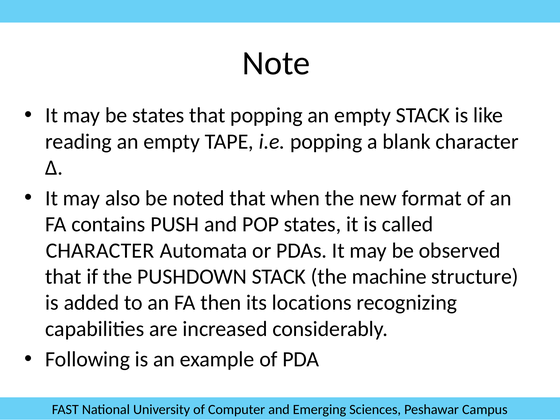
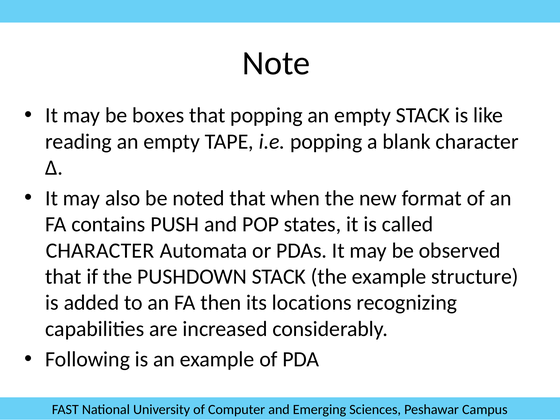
be states: states -> boxes (158, 115)
the machine: machine -> example (389, 277)
